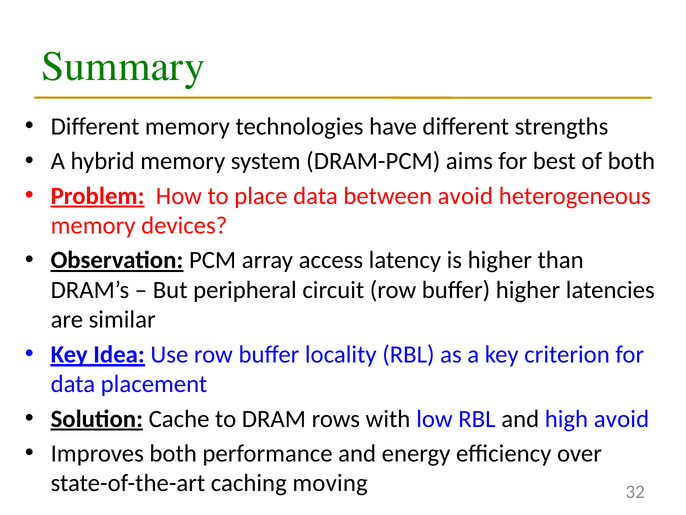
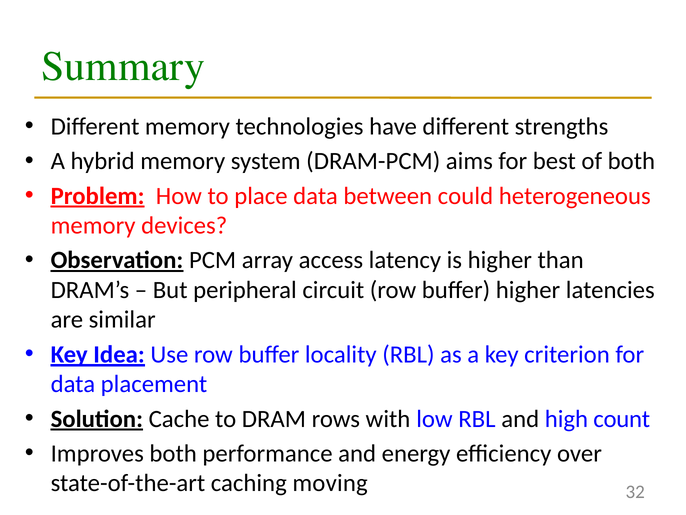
between avoid: avoid -> could (465, 196)
high avoid: avoid -> count (622, 418)
